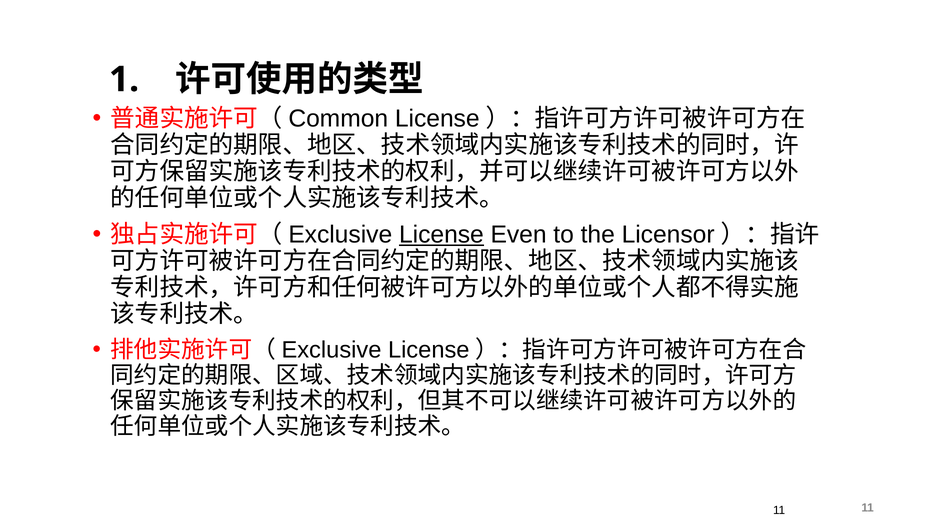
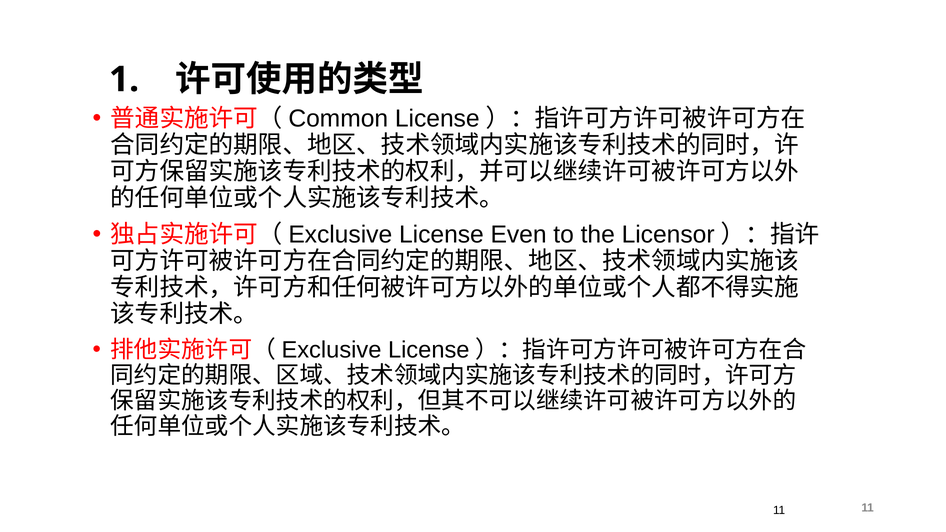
License underline: present -> none (441, 235)
